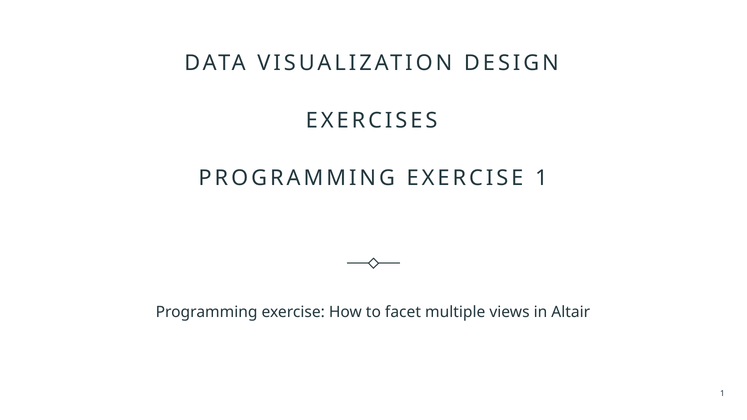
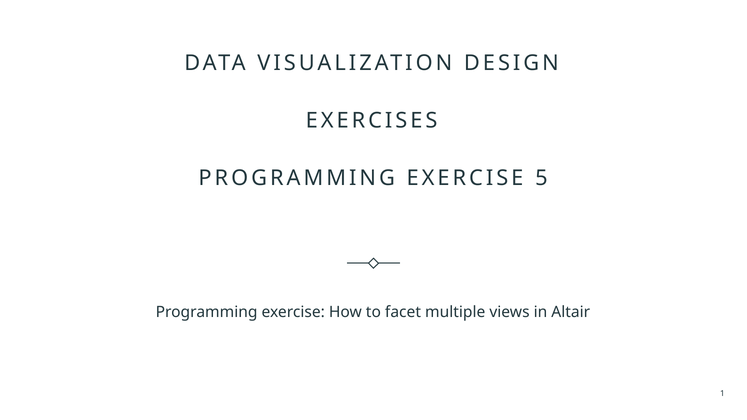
EXERCISE 1: 1 -> 5 (541, 178)
